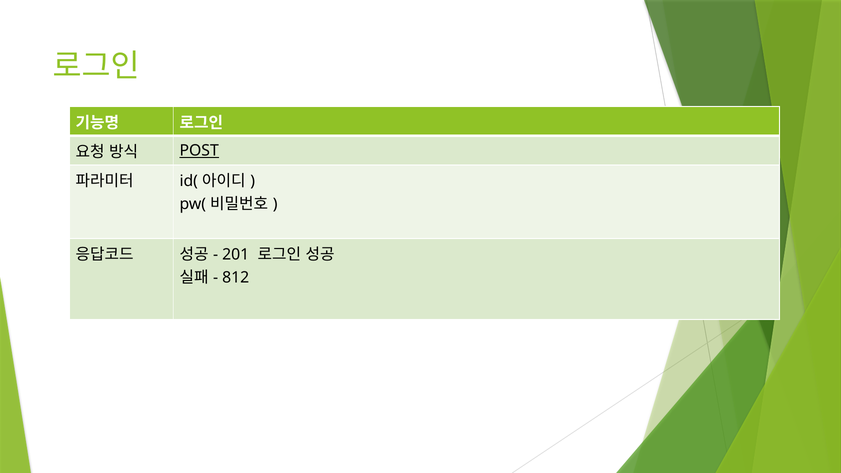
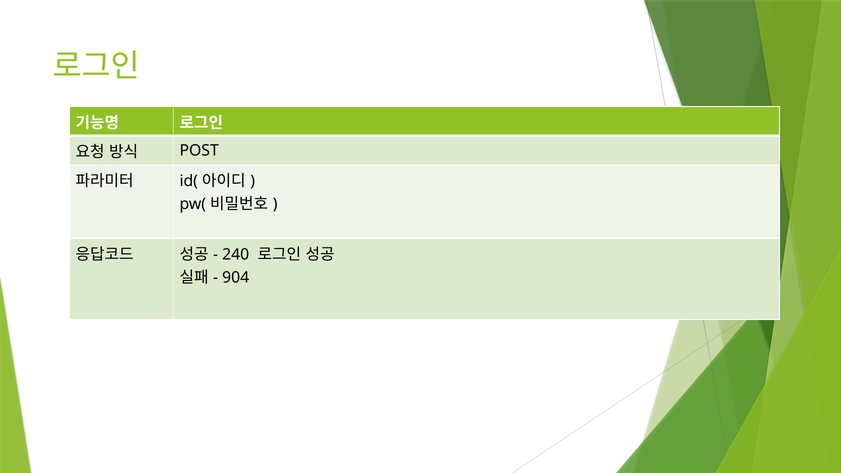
POST underline: present -> none (199, 151)
201: 201 -> 240 (236, 255)
812: 812 -> 904 (236, 278)
